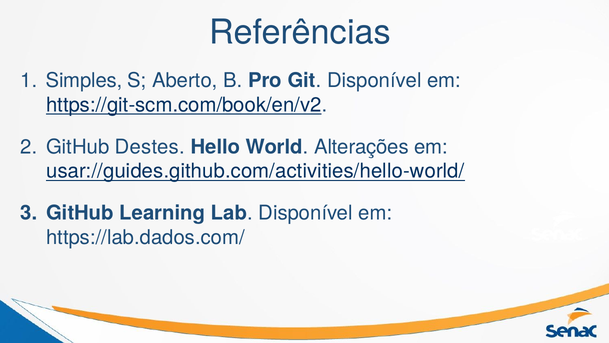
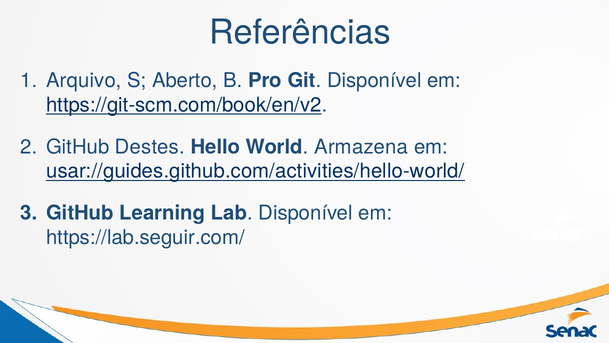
Simples: Simples -> Arquivo (84, 80)
Alterações: Alterações -> Armazena (361, 147)
https://lab.dados.com/: https://lab.dados.com/ -> https://lab.seguir.com/ (145, 237)
